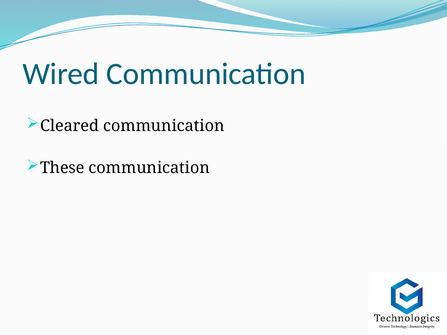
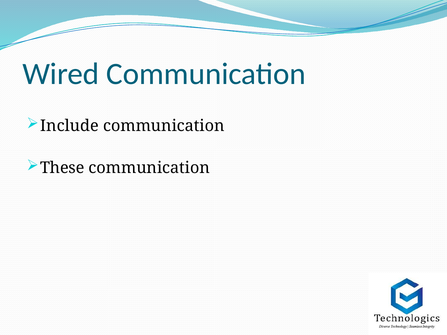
Cleared: Cleared -> Include (70, 126)
